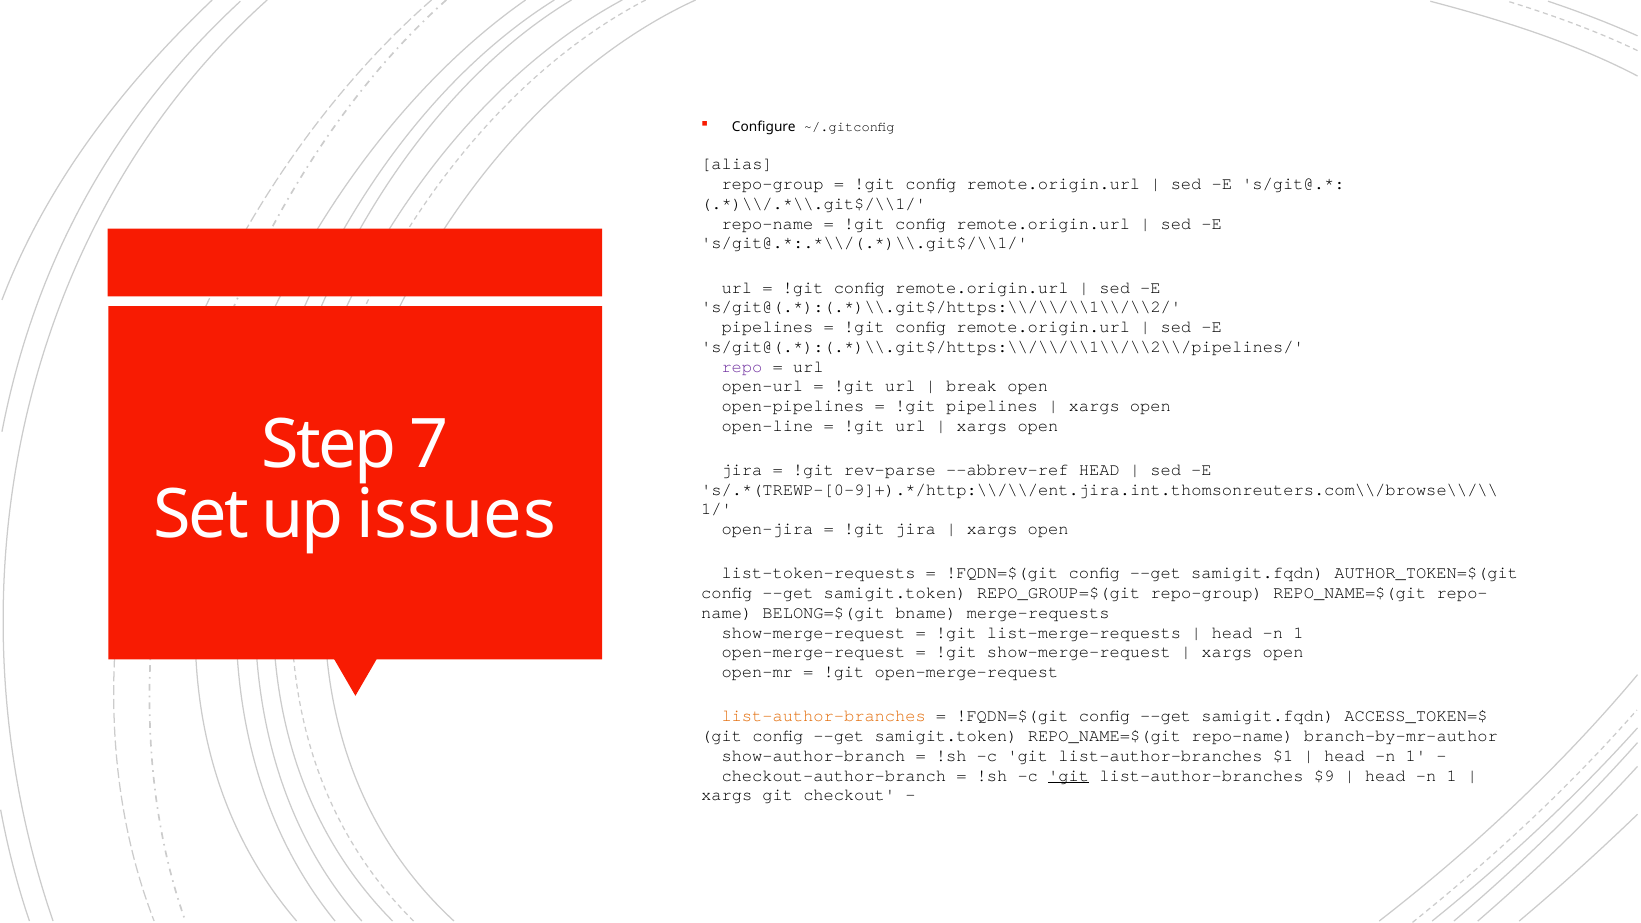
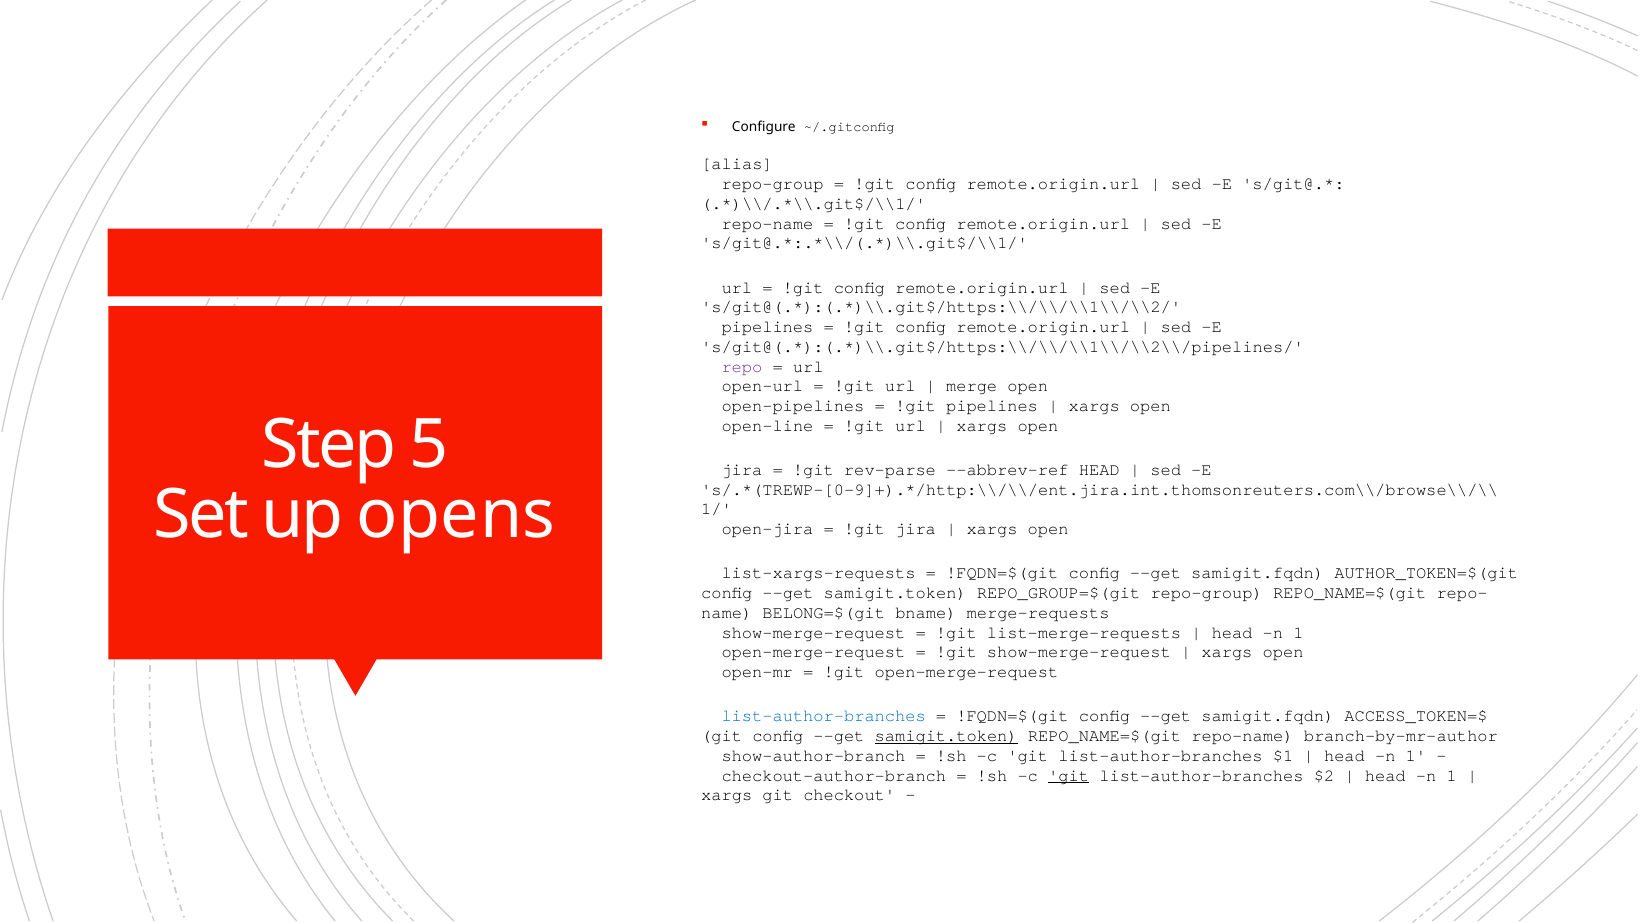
break: break -> merge (972, 386)
7: 7 -> 5 (429, 445)
issues: issues -> opens (456, 515)
list-token-requests: list-token-requests -> list-xargs-requests (819, 573)
list-author-branches colour: orange -> blue (824, 716)
samigit.token underline: none -> present (946, 736)
$9: $9 -> $2 (1324, 775)
